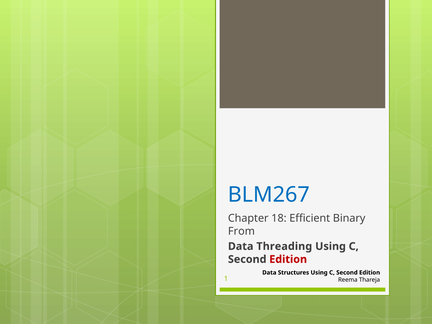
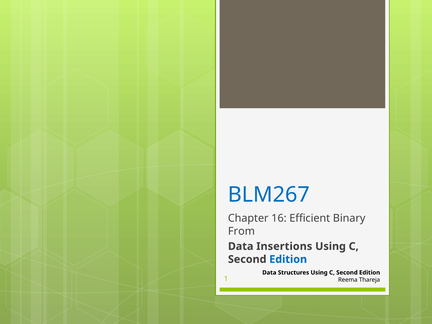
18: 18 -> 16 (279, 218)
Threading: Threading -> Insertions (284, 246)
Edition colour: red -> blue (288, 259)
